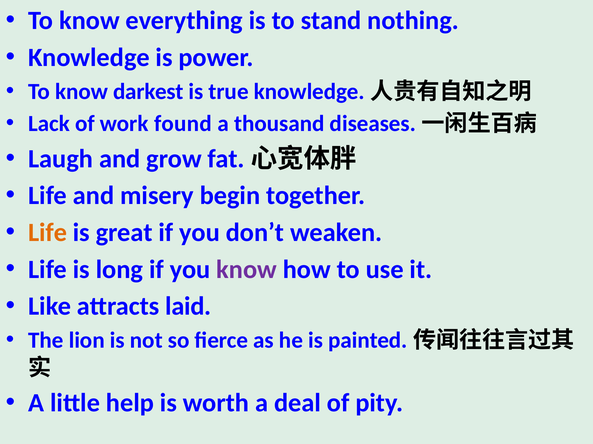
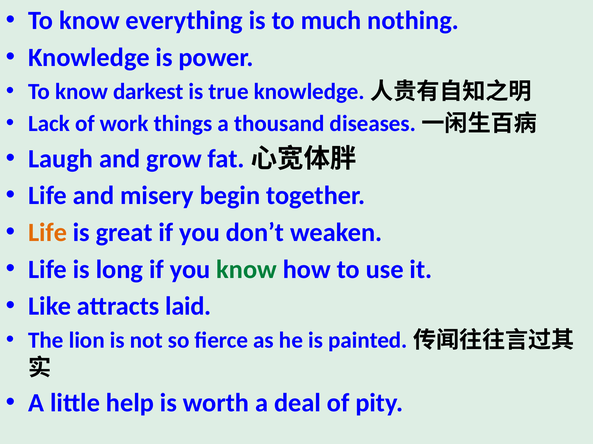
stand: stand -> much (331, 21)
found: found -> things (183, 124)
know colour: purple -> green (247, 270)
